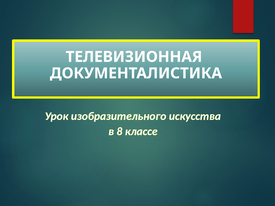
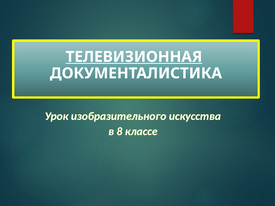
ТЕЛЕВИЗИОННАЯ underline: none -> present (134, 57)
